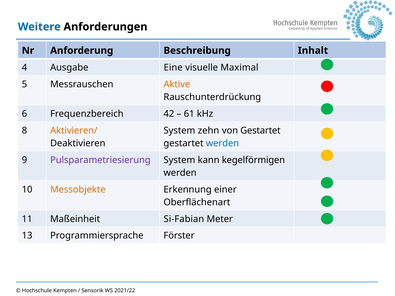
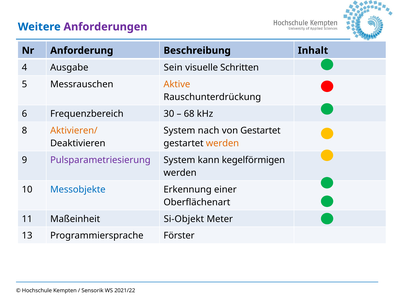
Anforderungen colour: black -> purple (105, 27)
Eine: Eine -> Sein (173, 68)
Maximal: Maximal -> Schritten (240, 68)
42: 42 -> 30 (169, 114)
61: 61 -> 68 (189, 114)
zehn: zehn -> nach (209, 131)
werden colour: blue -> orange (222, 143)
Messobjekte colour: orange -> blue (78, 190)
Si-Fabian: Si-Fabian -> Si-Objekt (184, 219)
